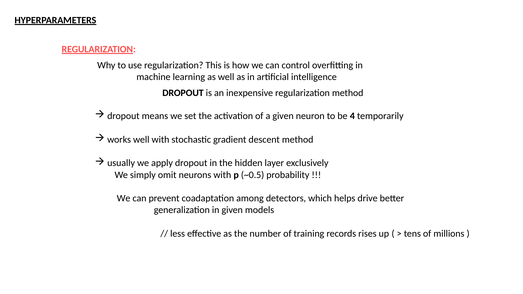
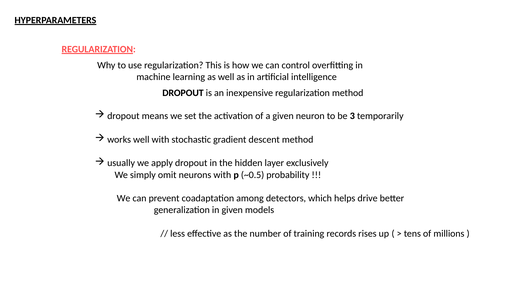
4: 4 -> 3 (352, 116)
